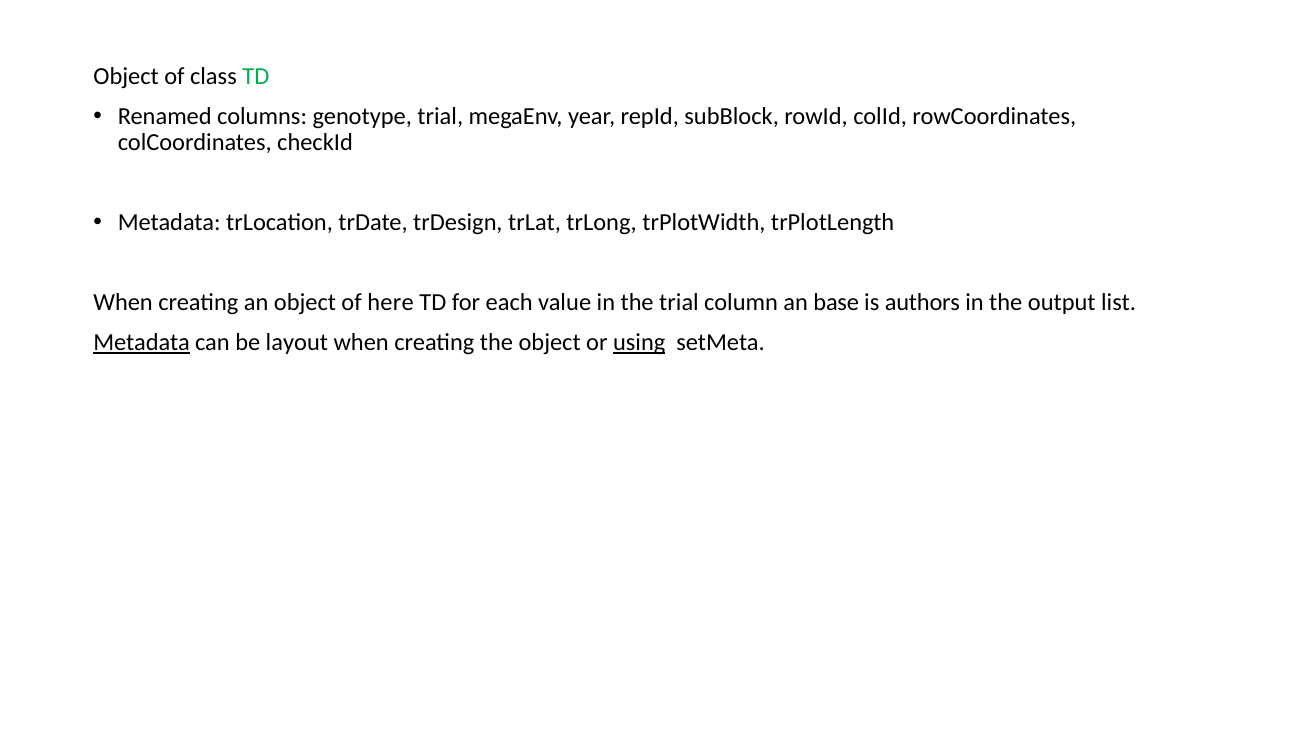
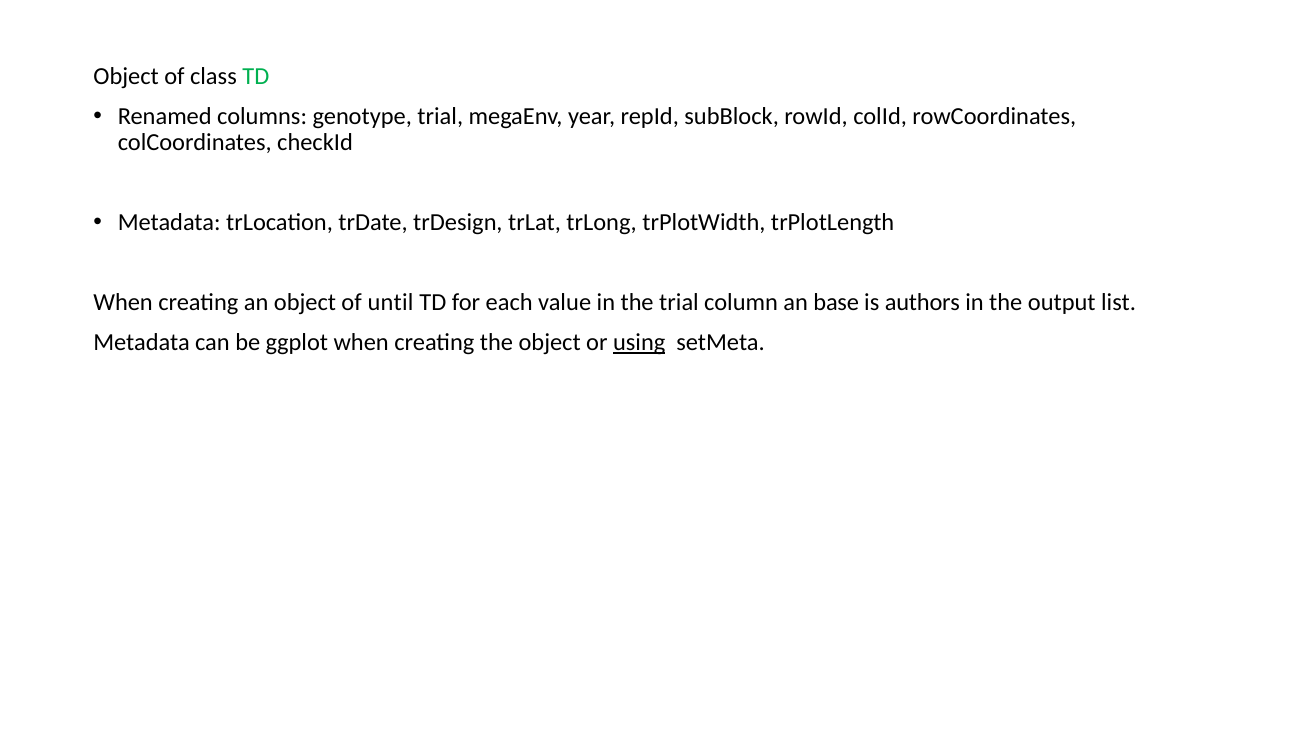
here: here -> until (391, 303)
Metadata underline: present -> none (142, 343)
layout: layout -> ggplot (297, 343)
